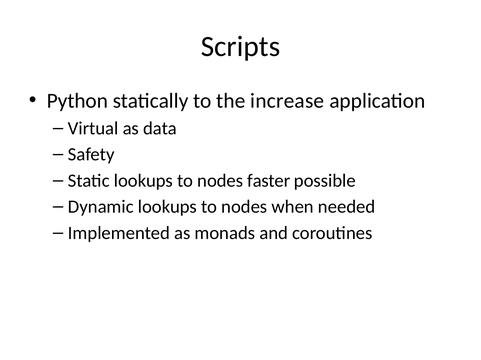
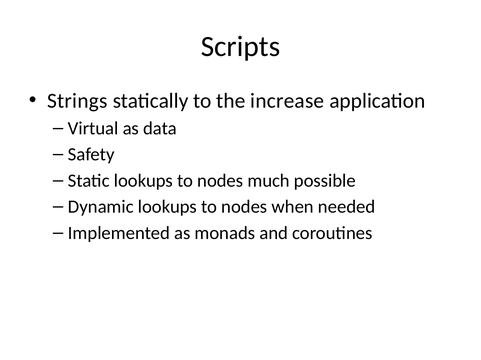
Python: Python -> Strings (77, 101)
faster: faster -> much (269, 181)
